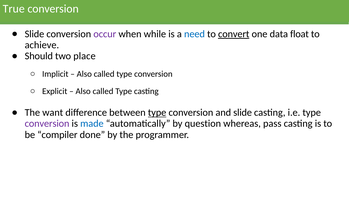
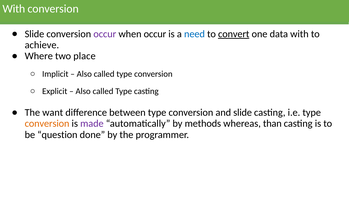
True: True -> With (14, 9)
when while: while -> occur (155, 34)
data float: float -> with (299, 34)
Should: Should -> Where (39, 56)
type underline: present -> none (157, 112)
conversion colour: purple -> orange (47, 123)
made colour: blue -> purple (92, 123)
question: question -> methods (203, 123)
pass: pass -> than (272, 123)
compiler: compiler -> question (57, 134)
